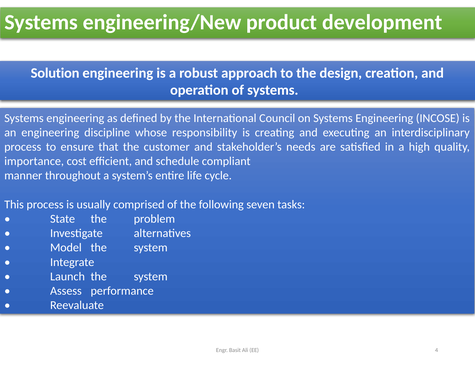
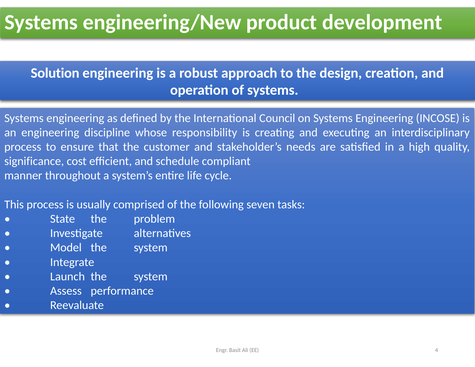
importance: importance -> significance (34, 161)
